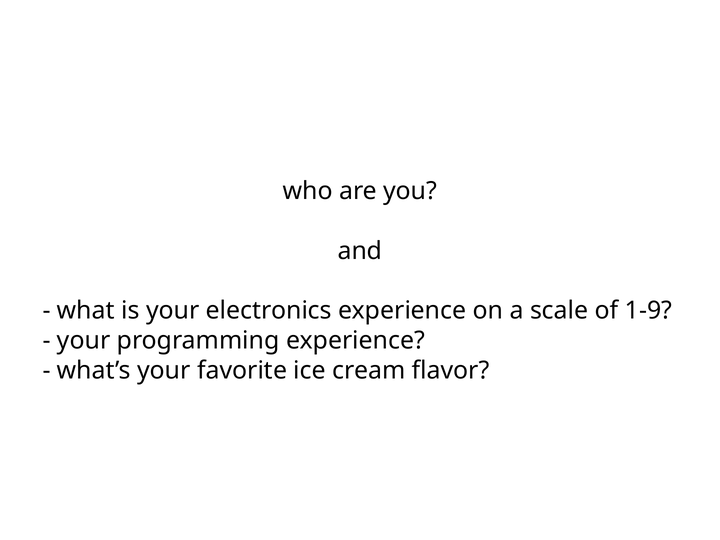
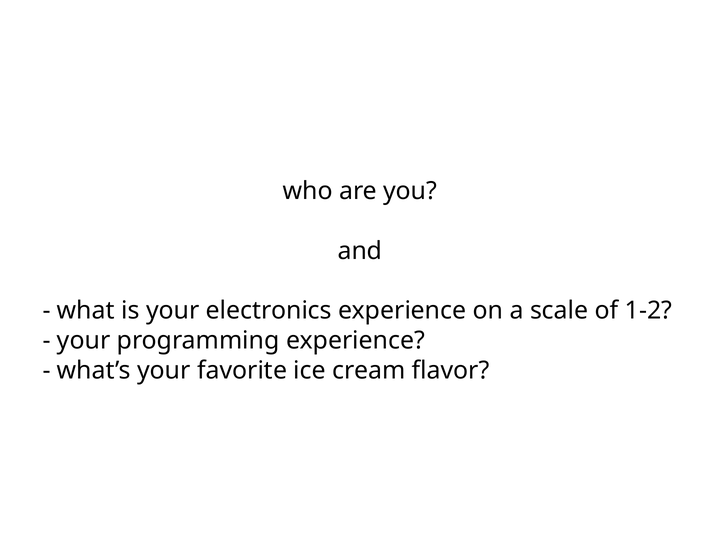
1-9: 1-9 -> 1-2 (648, 311)
